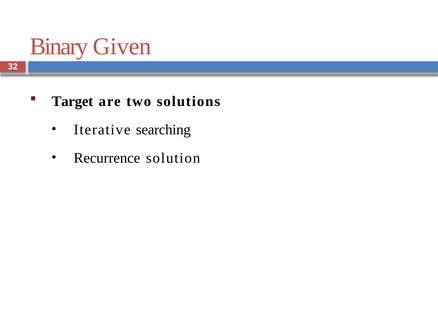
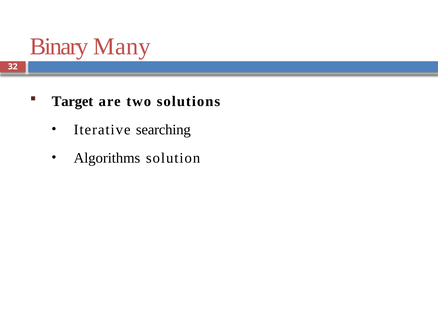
Given: Given -> Many (122, 46)
Recurrence: Recurrence -> Algorithms (107, 158)
